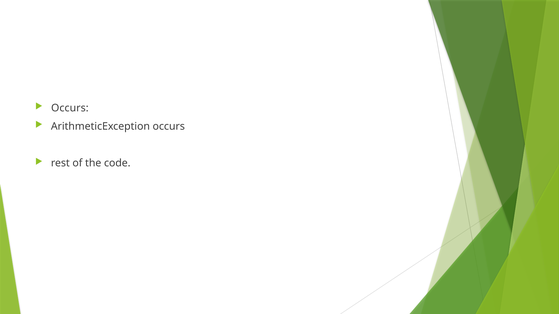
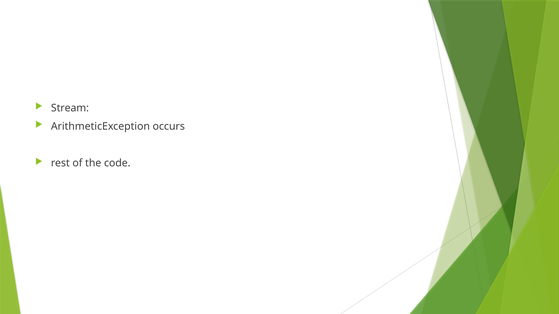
Occurs: Occurs -> Stream (70, 108)
